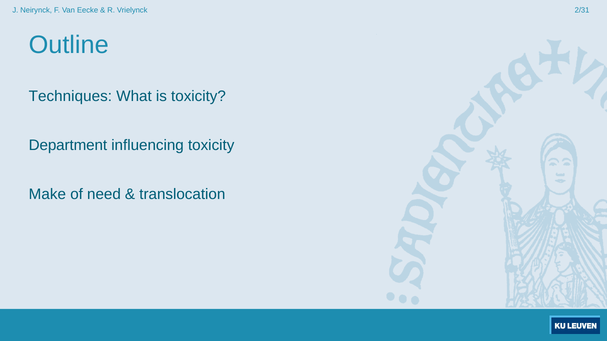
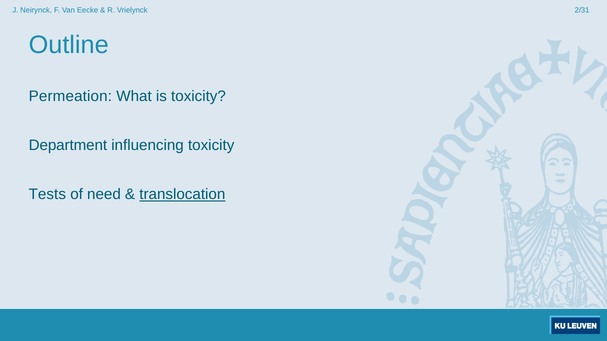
Techniques: Techniques -> Permeation (70, 97)
Make: Make -> Tests (47, 195)
translocation underline: none -> present (182, 195)
